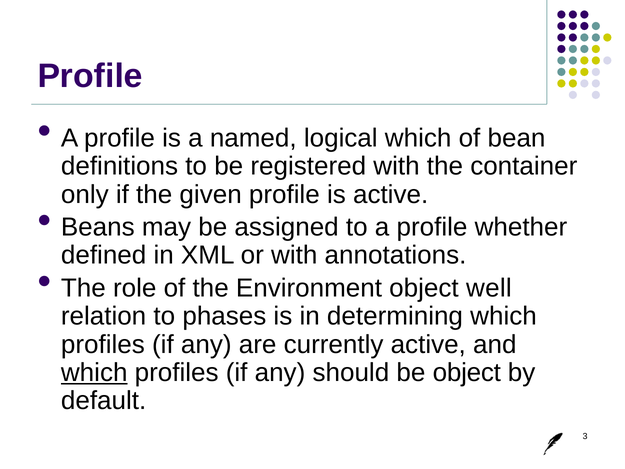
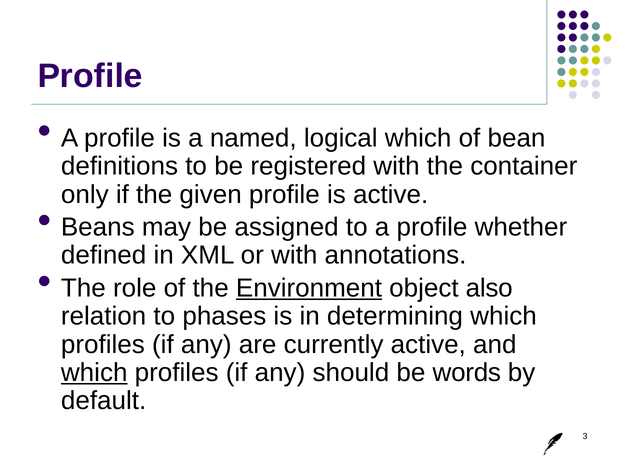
Environment underline: none -> present (309, 288)
well: well -> also (489, 288)
be object: object -> words (467, 372)
